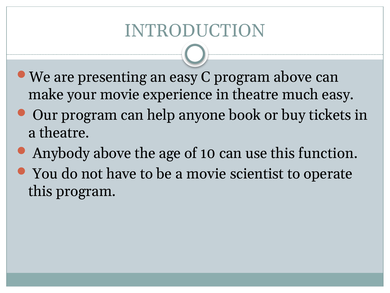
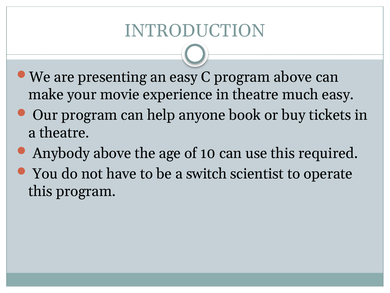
function: function -> required (328, 153)
a movie: movie -> switch (206, 173)
